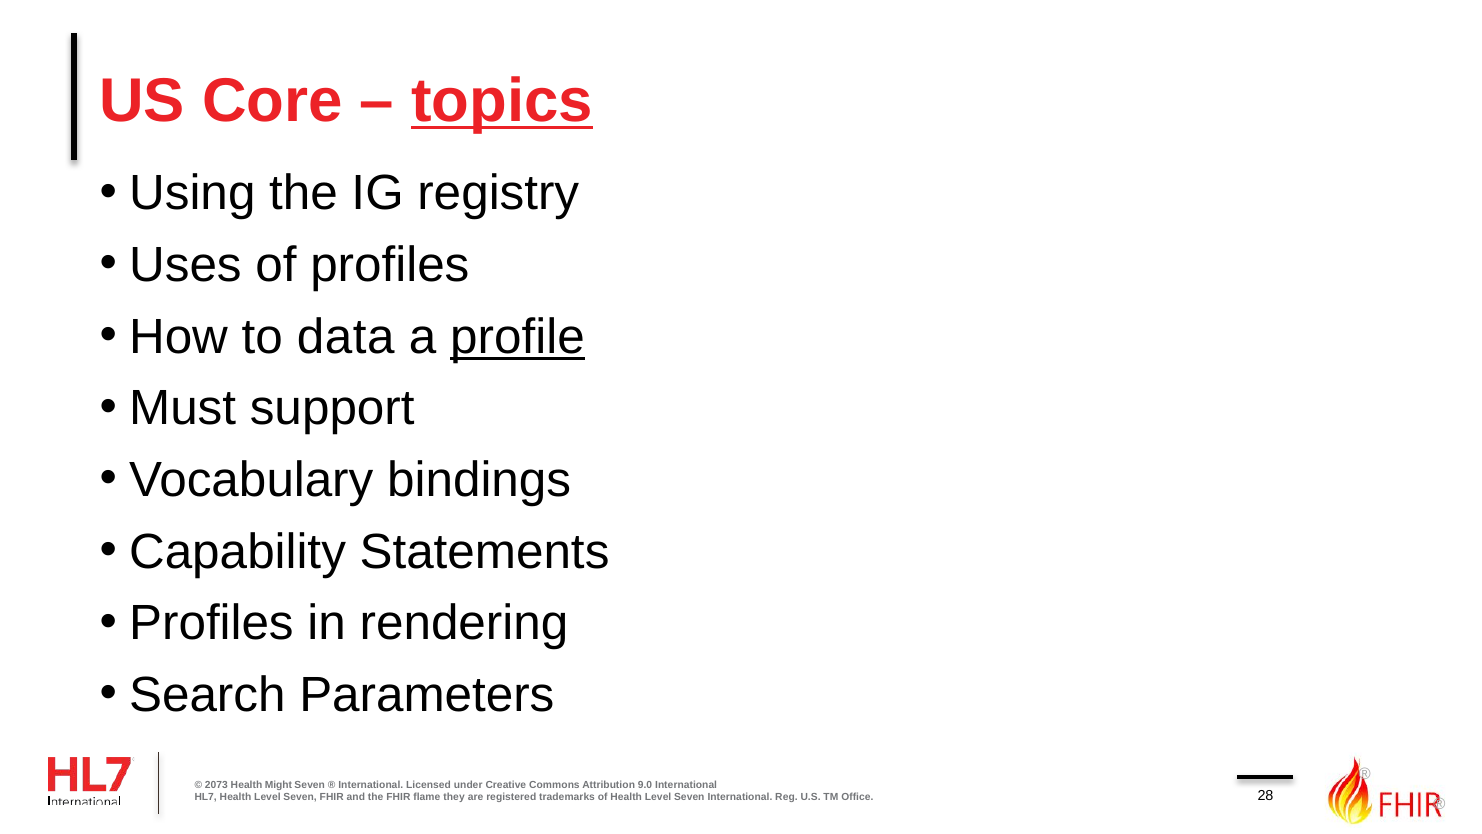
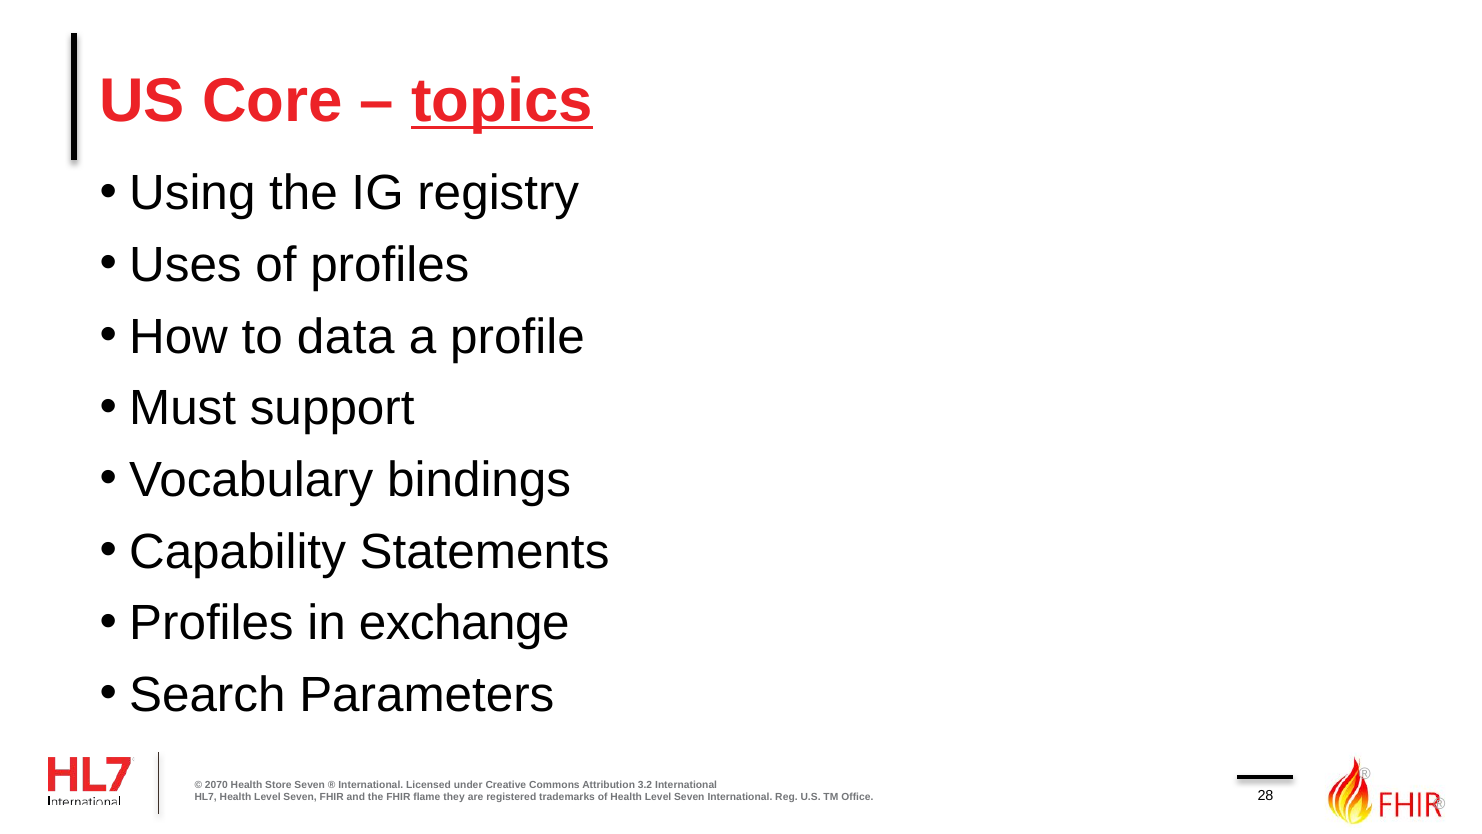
profile underline: present -> none (517, 337)
rendering: rendering -> exchange (464, 623)
2073: 2073 -> 2070 (216, 785)
Might: Might -> Store (278, 785)
9.0: 9.0 -> 3.2 (645, 785)
